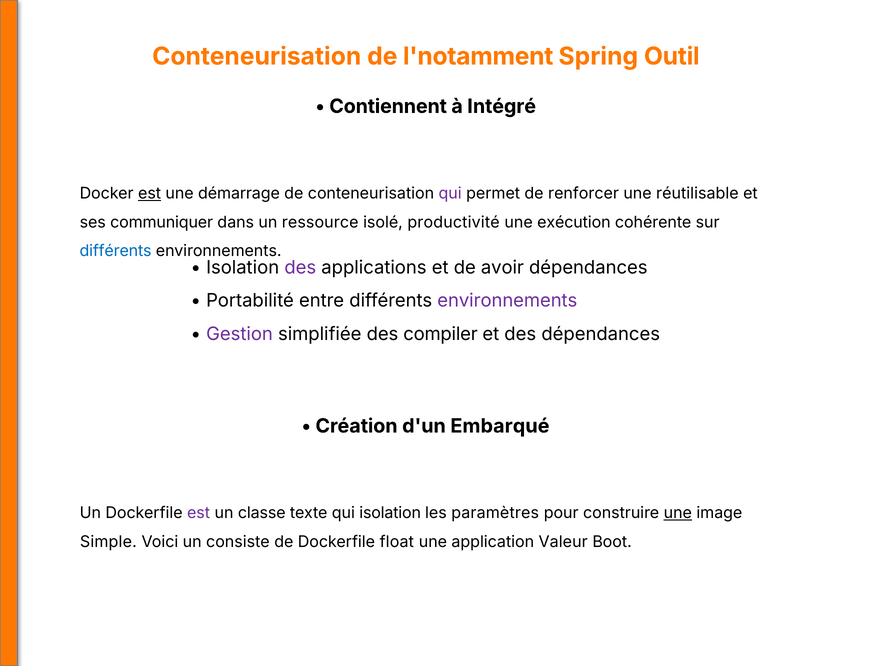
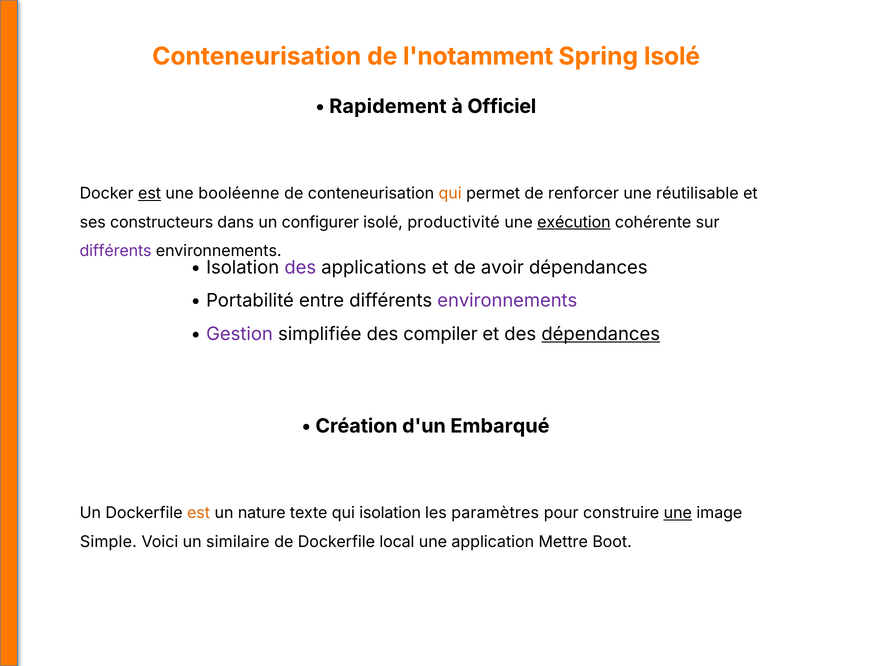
Spring Outil: Outil -> Isolé (672, 56)
Contiennent: Contiennent -> Rapidement (388, 106)
Intégré: Intégré -> Officiel (502, 106)
démarrage: démarrage -> booléenne (239, 193)
qui colour: purple -> orange (450, 193)
communiquer: communiquer -> constructeurs (162, 222)
ressource: ressource -> configurer (320, 222)
exécution underline: none -> present (574, 222)
différents colour: blue -> purple (116, 251)
dépendances underline: none -> present (601, 334)
est colour: purple -> orange (199, 513)
classe: classe -> nature (262, 513)
consiste: consiste -> similaire (238, 541)
float: float -> local (397, 541)
Valeur: Valeur -> Mettre (563, 541)
